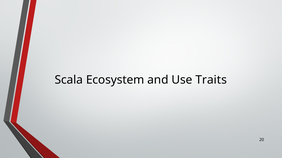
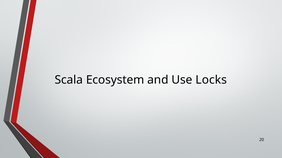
Traits: Traits -> Locks (211, 80)
